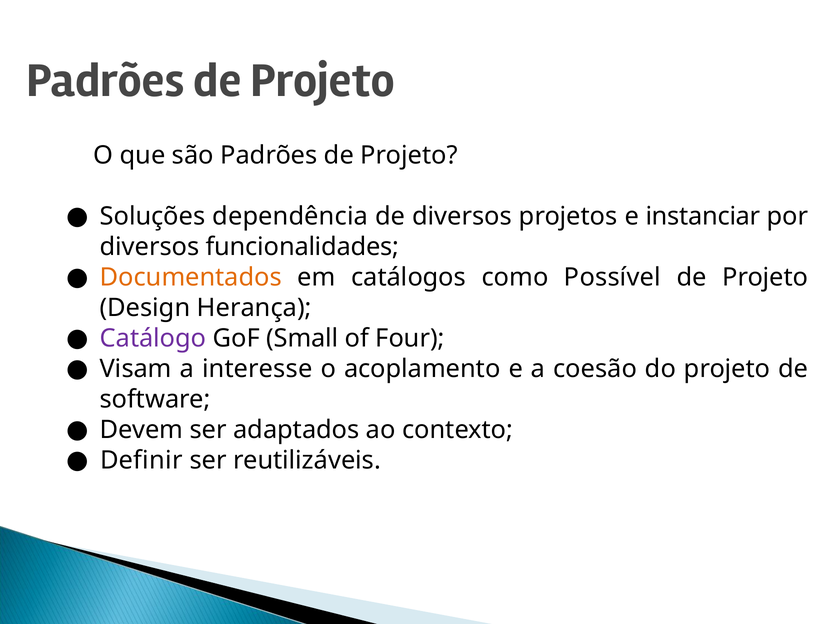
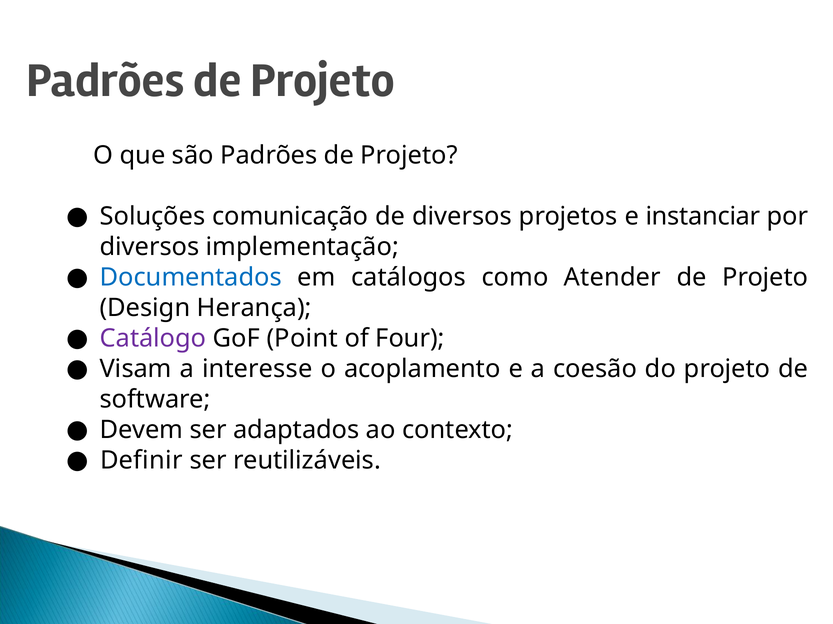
dependência: dependência -> comunicação (290, 216)
funcionalidades: funcionalidades -> implementação (302, 247)
Documentados colour: orange -> blue (191, 277)
Possível: Possível -> Atender (612, 277)
Small: Small -> Point (302, 339)
